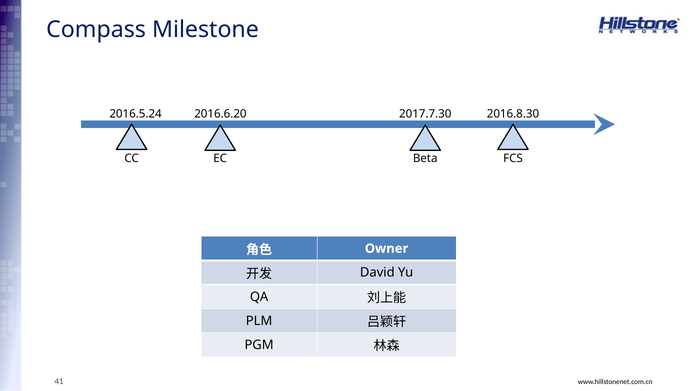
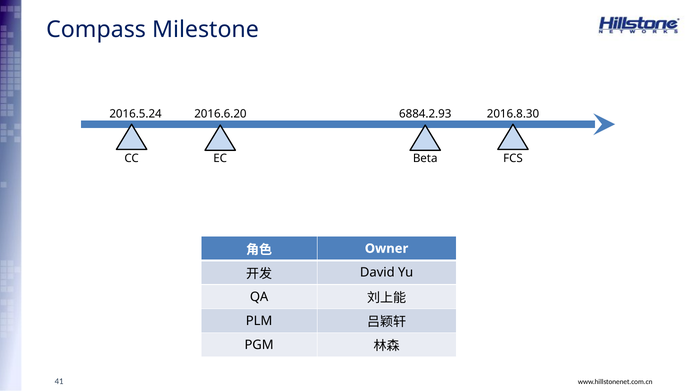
2017.7.30: 2017.7.30 -> 6884.2.93 (425, 114)
